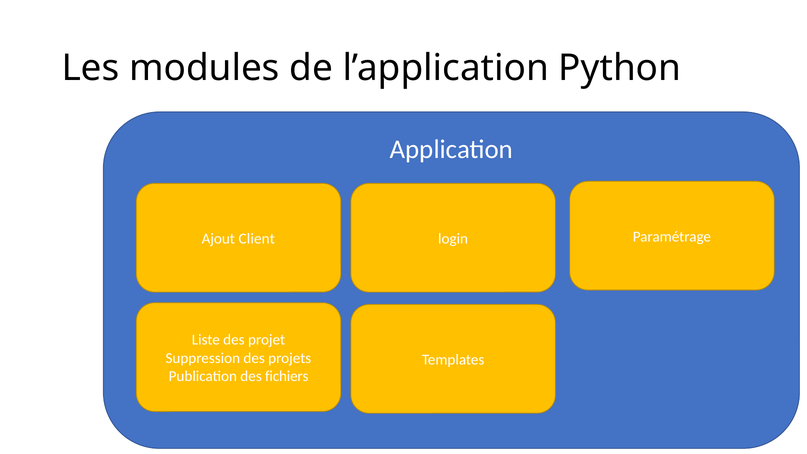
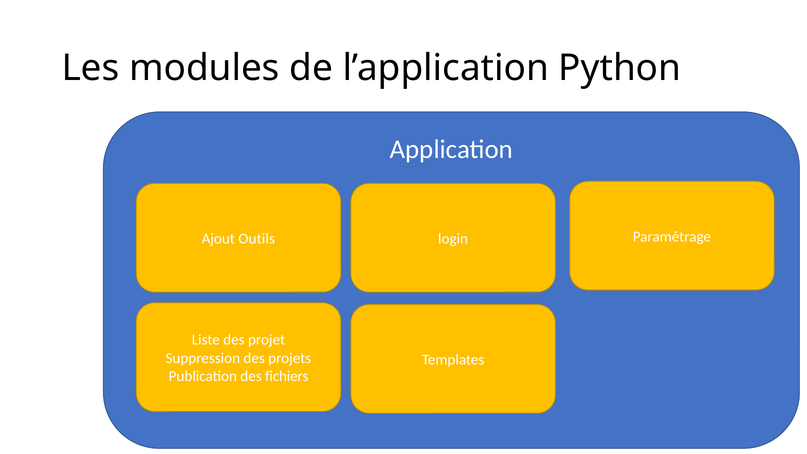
Client: Client -> Outils (257, 239)
